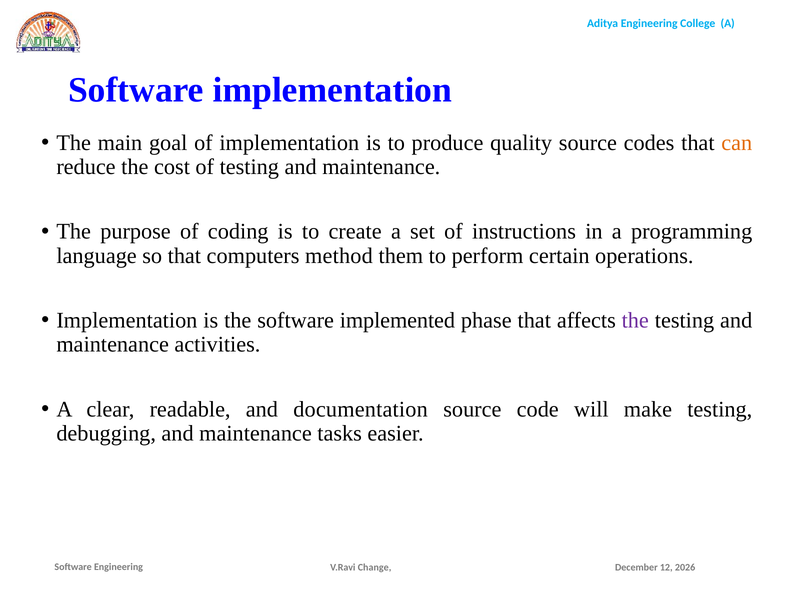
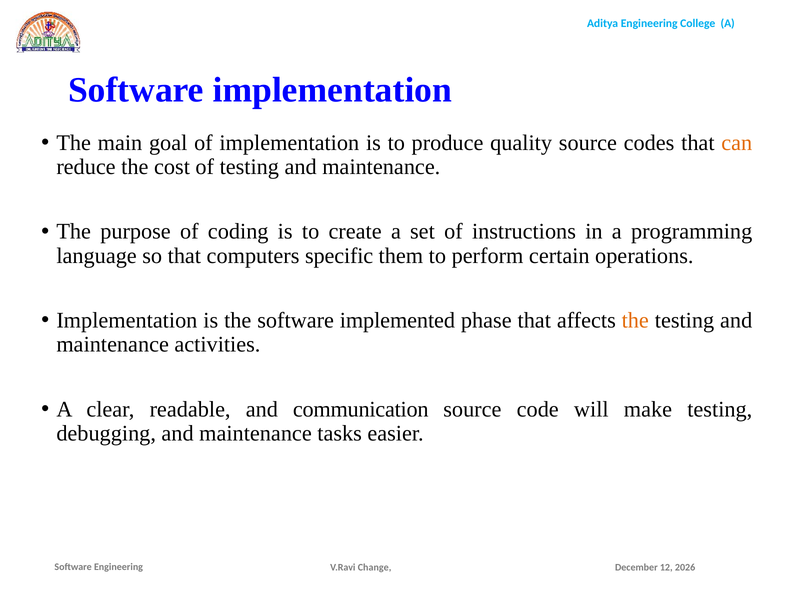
method: method -> specific (339, 256)
the colour: purple -> orange (635, 320)
documentation: documentation -> communication (361, 409)
